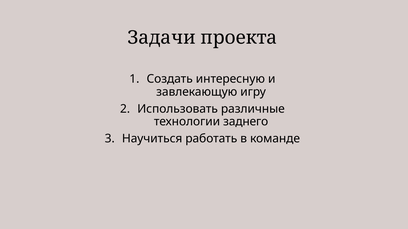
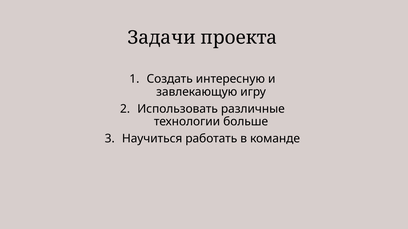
заднего: заднего -> больше (246, 122)
